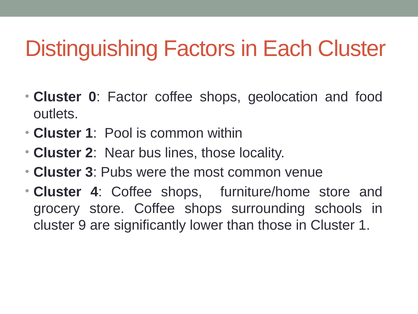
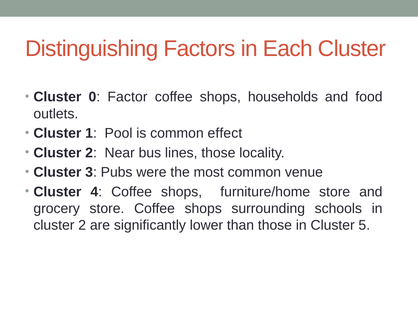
geolocation: geolocation -> households (283, 97)
within: within -> effect (225, 133)
9: 9 -> 2 (82, 225)
in Cluster 1: 1 -> 5 (364, 225)
